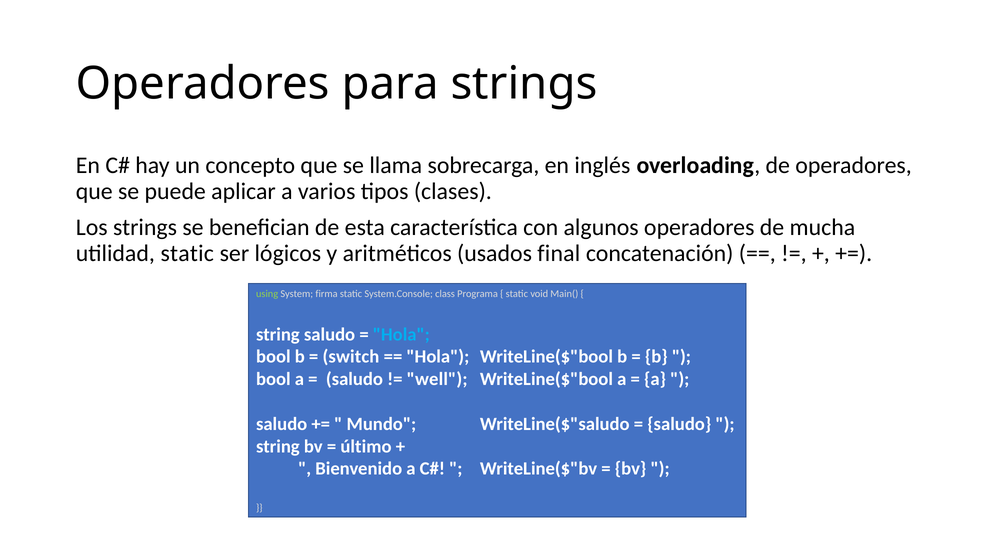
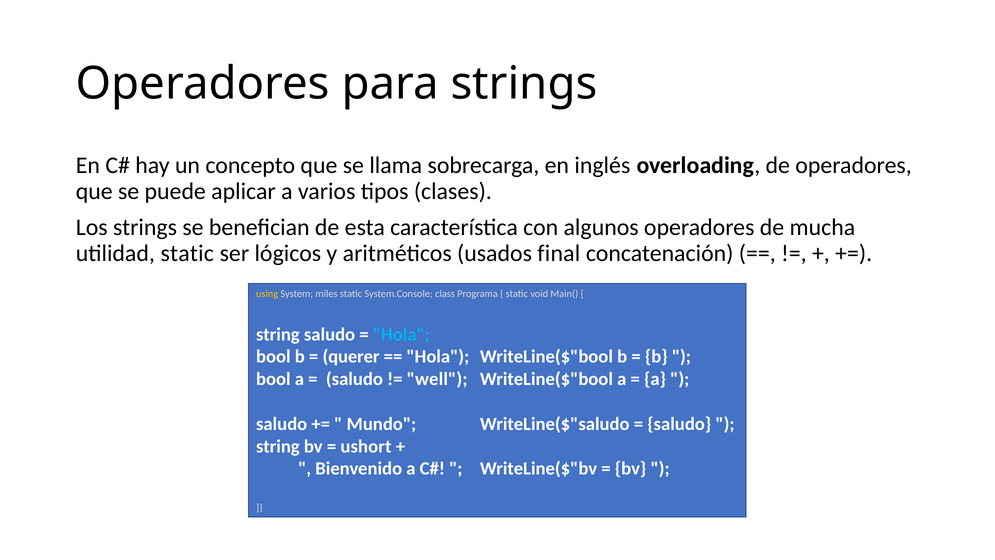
using colour: light green -> yellow (267, 294)
firma: firma -> miles (327, 294)
switch: switch -> querer (351, 357)
último: último -> ushort (366, 446)
